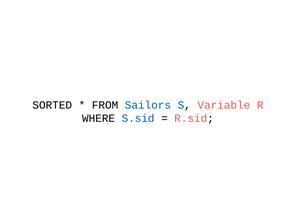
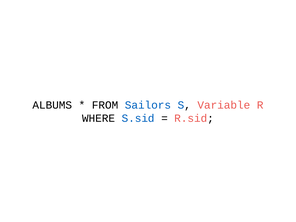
SORTED: SORTED -> ALBUMS (52, 105)
